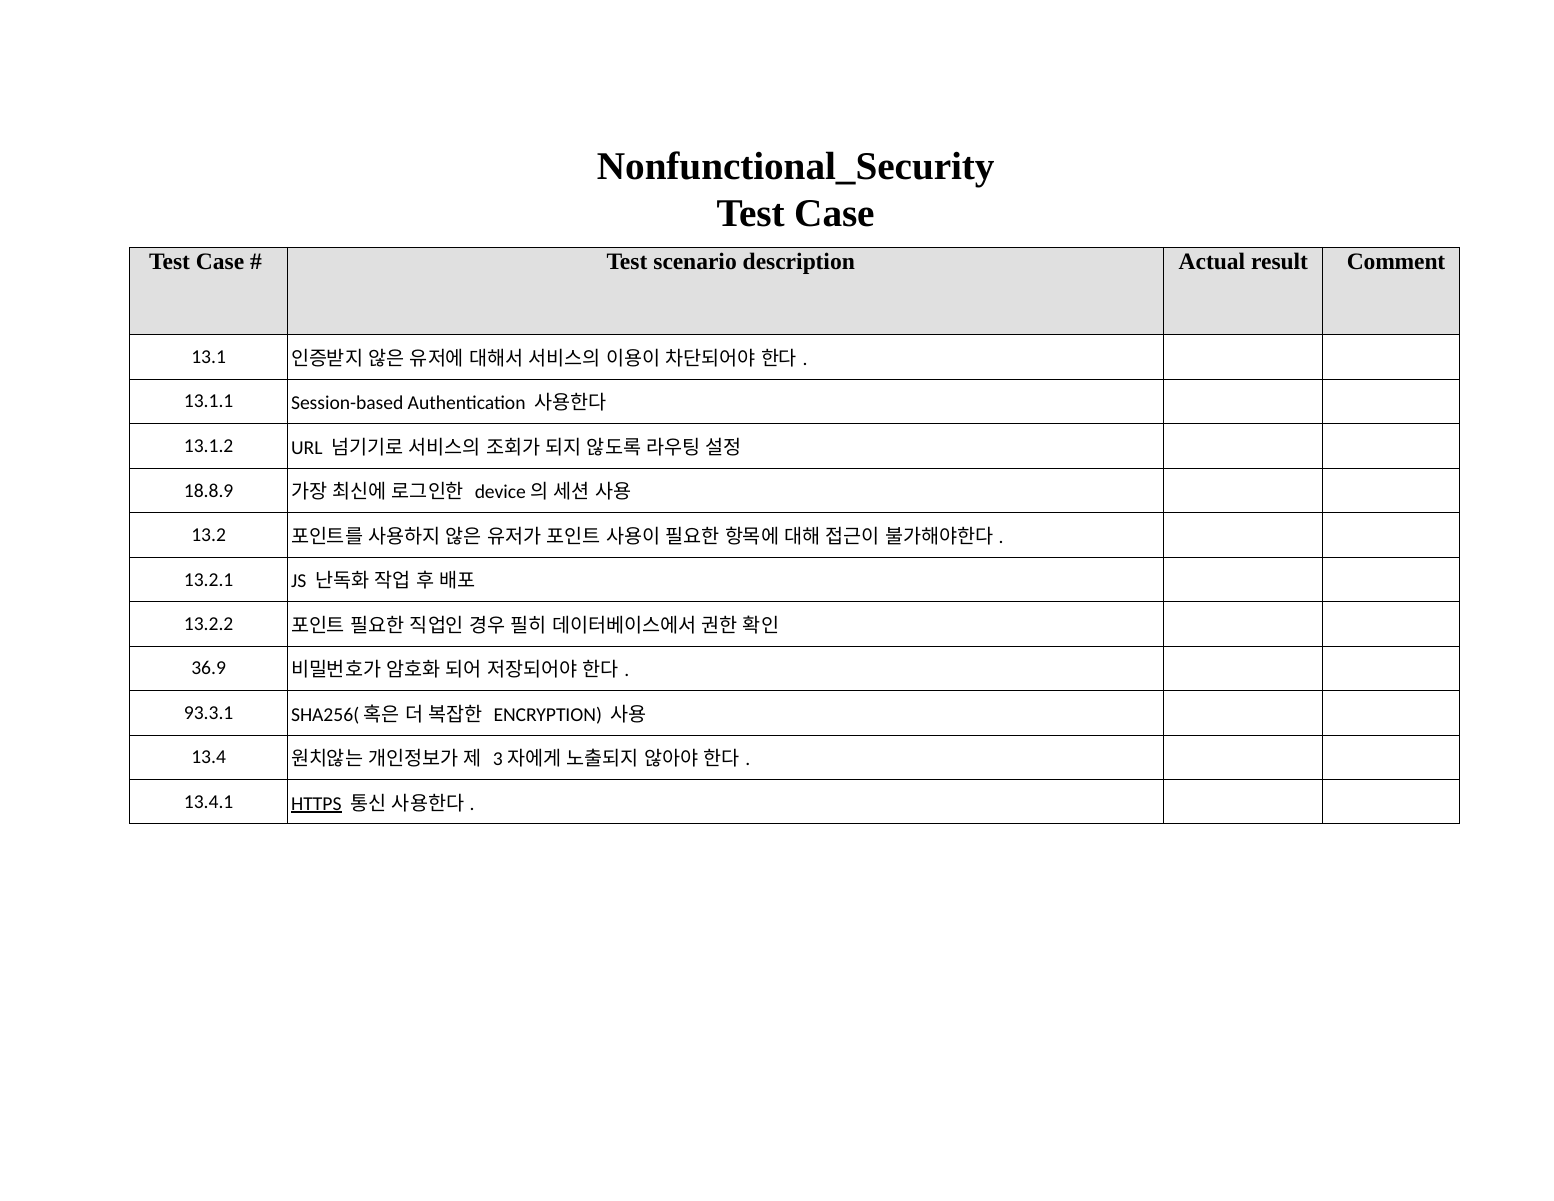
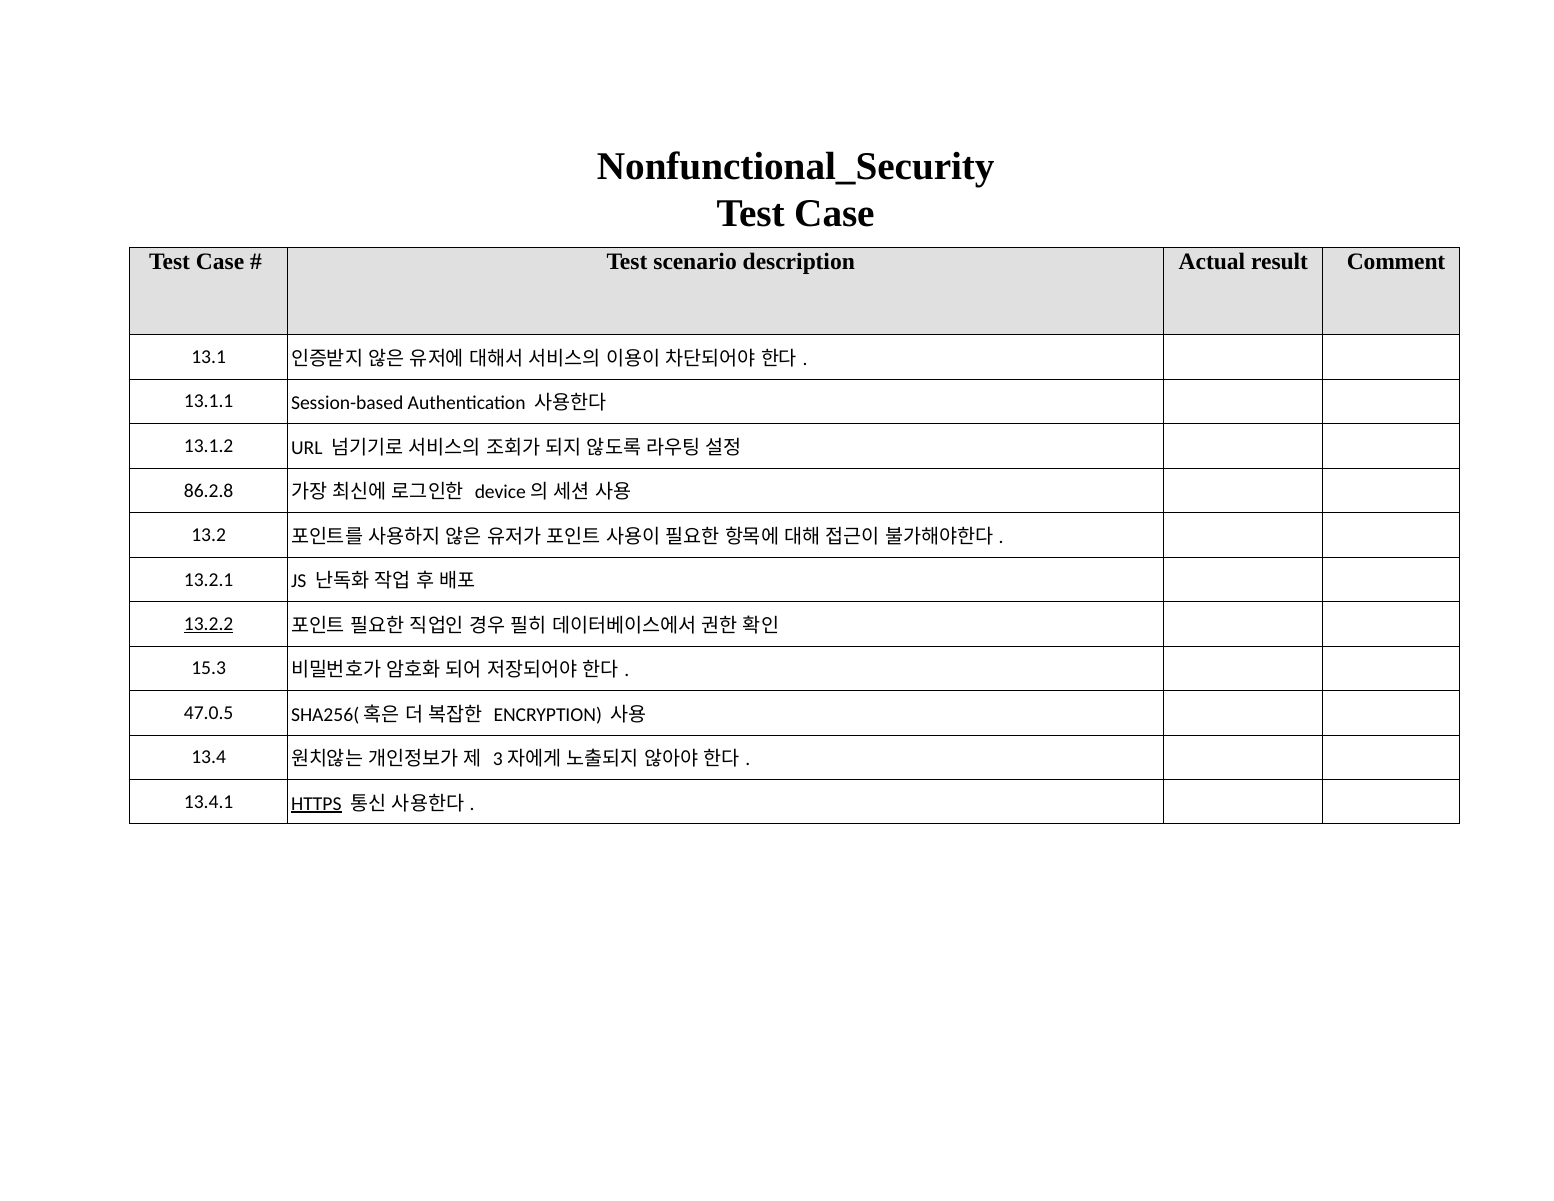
18.8.9: 18.8.9 -> 86.2.8 (209, 490)
13.2.2 underline: none -> present (209, 624)
36.9: 36.9 -> 15.3 (209, 668)
93.3.1: 93.3.1 -> 47.0.5 (209, 713)
